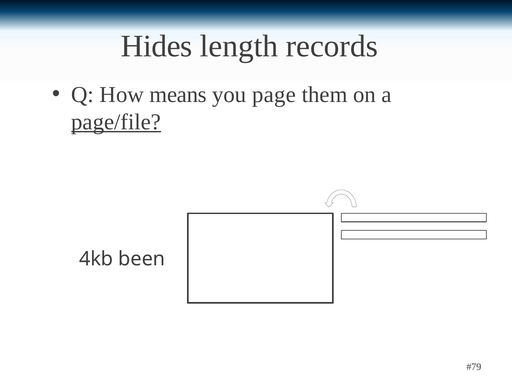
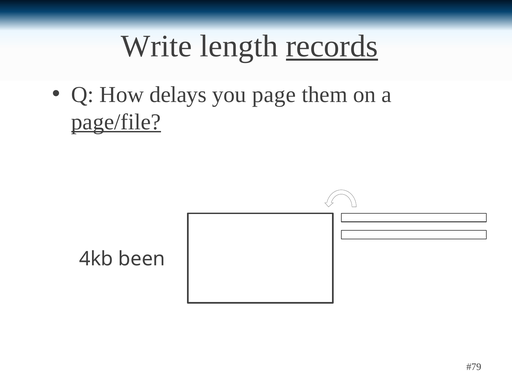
Hides: Hides -> Write (156, 46)
records underline: none -> present (332, 46)
means: means -> delays (178, 95)
